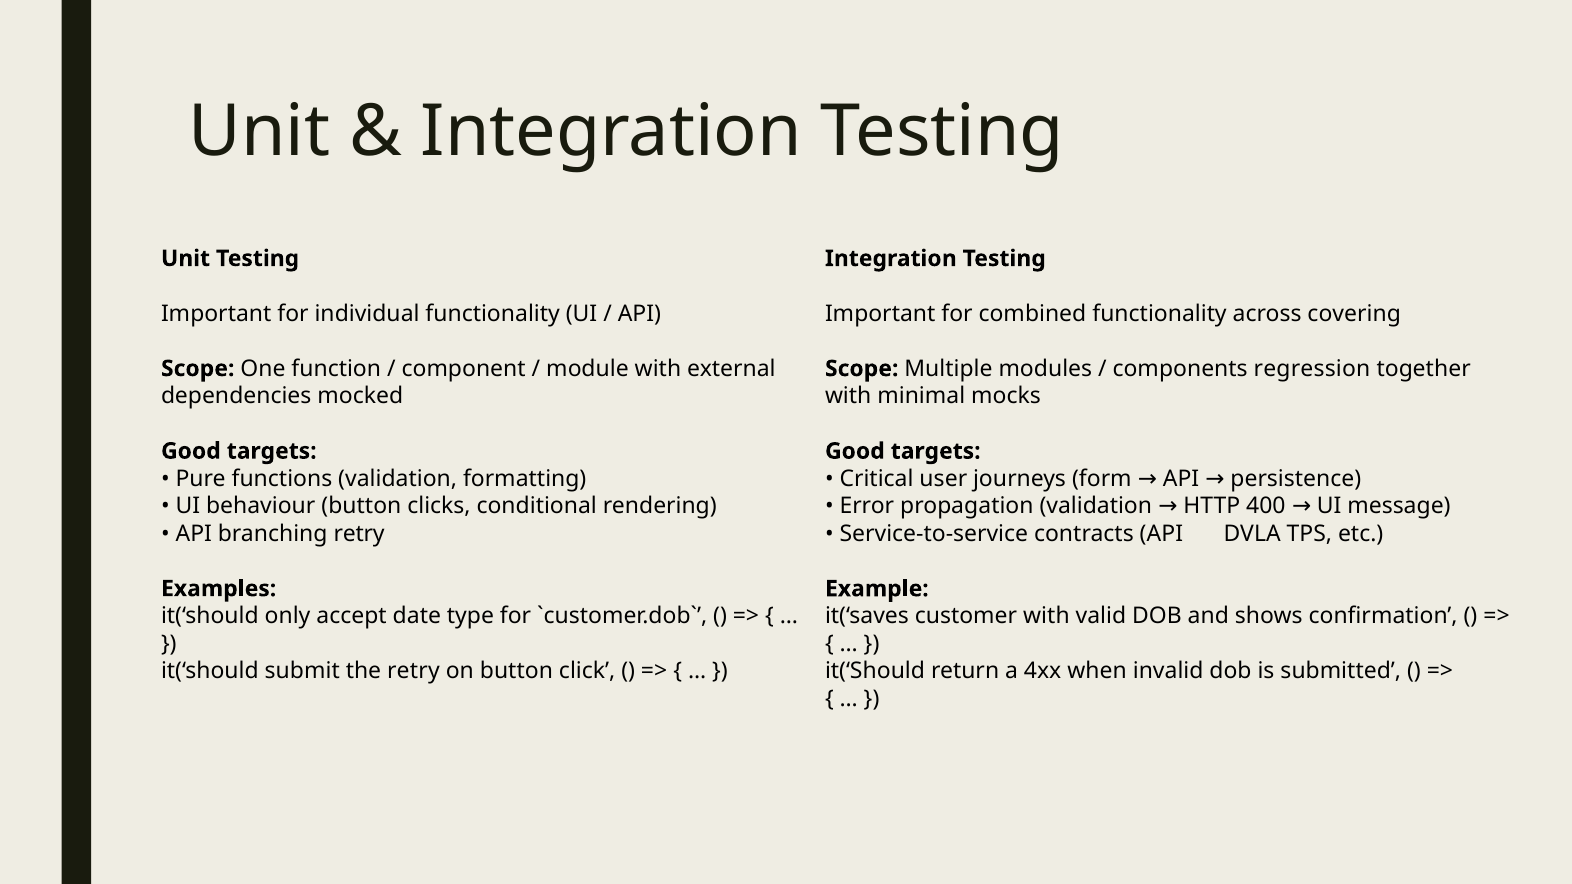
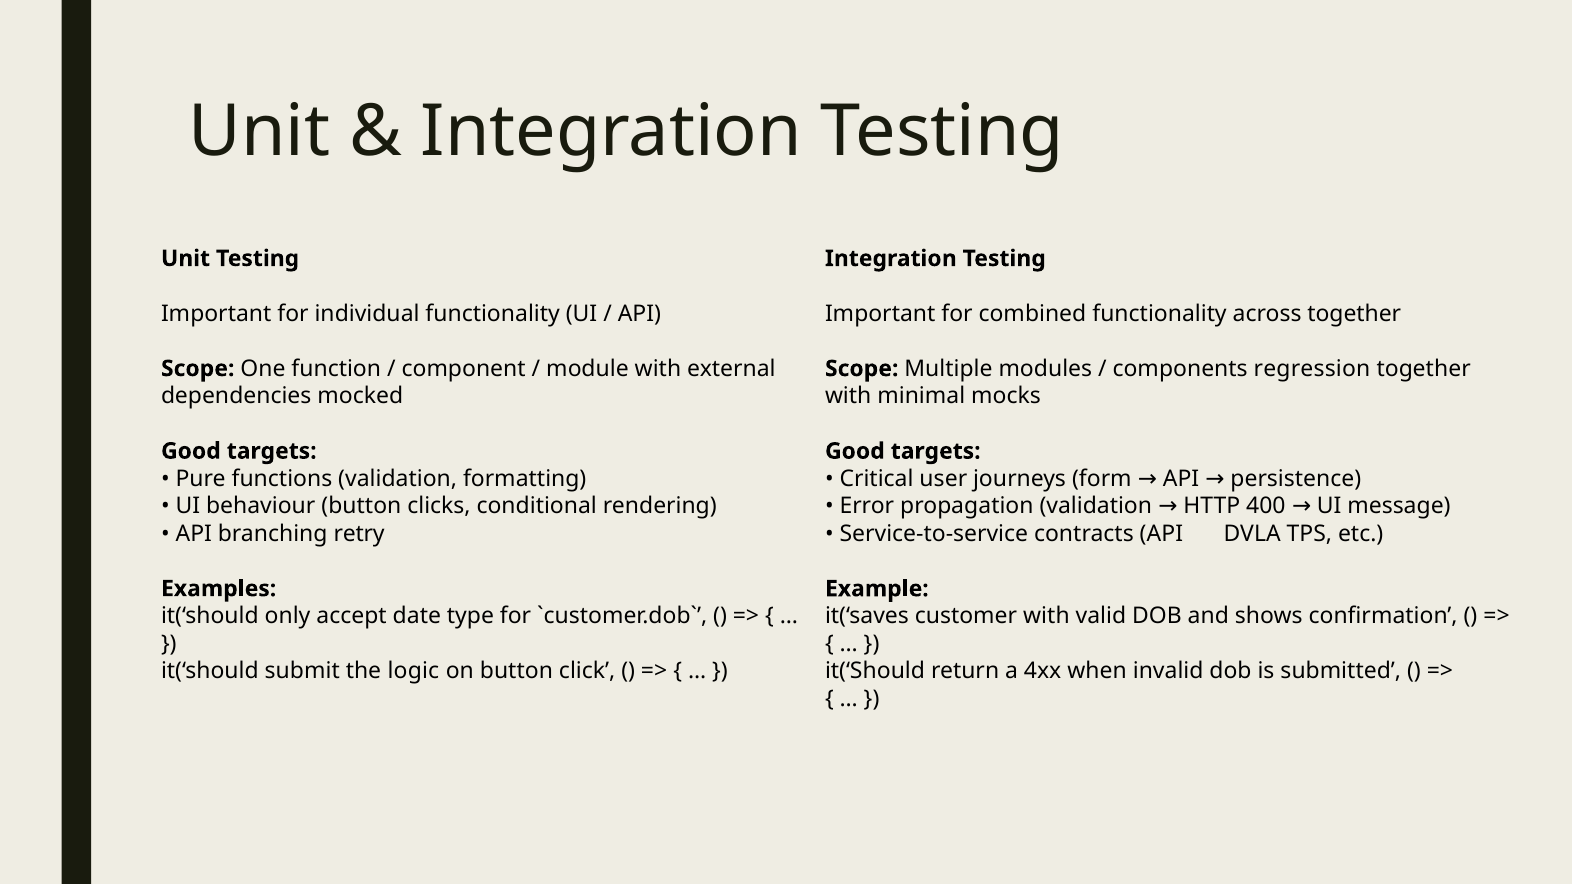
across covering: covering -> together (1354, 314)
the retry: retry -> logic (413, 671)
